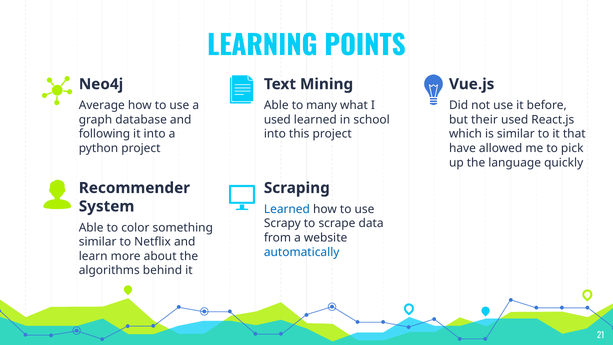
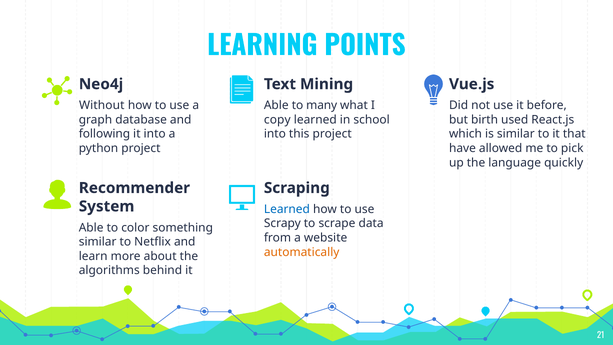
Average: Average -> Without (102, 105)
used: used -> copy (277, 120)
their: their -> birth (485, 120)
automatically colour: blue -> orange (302, 252)
